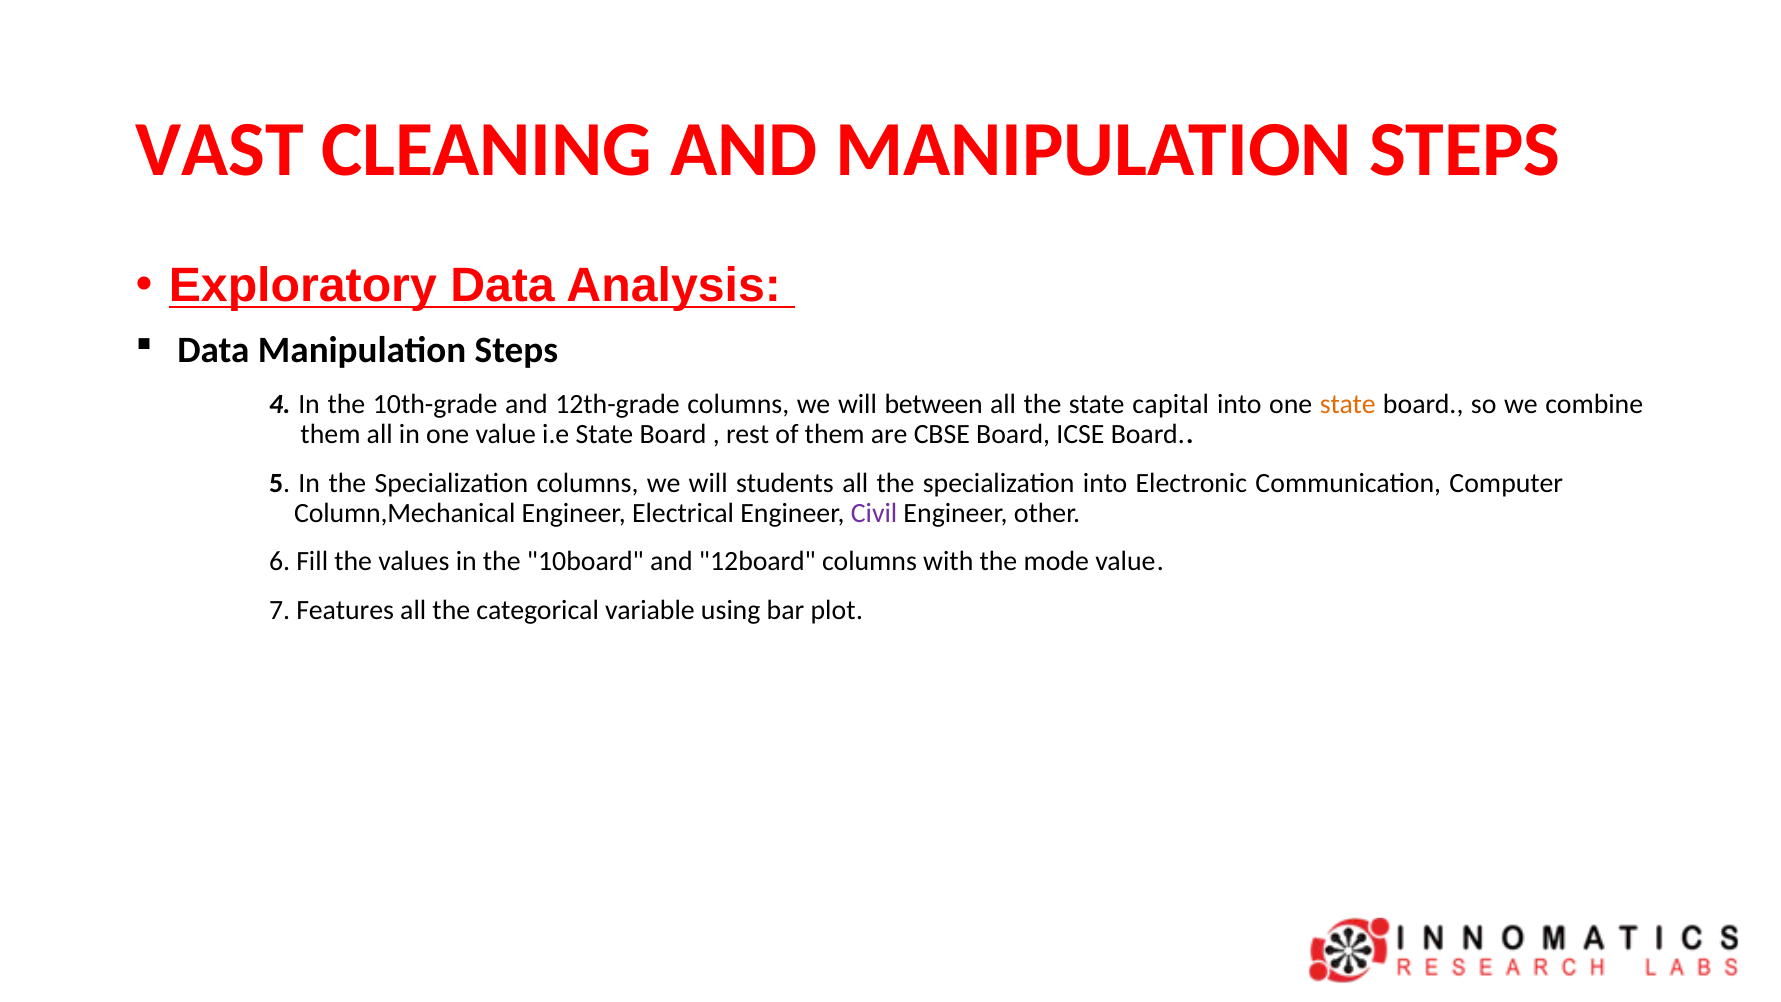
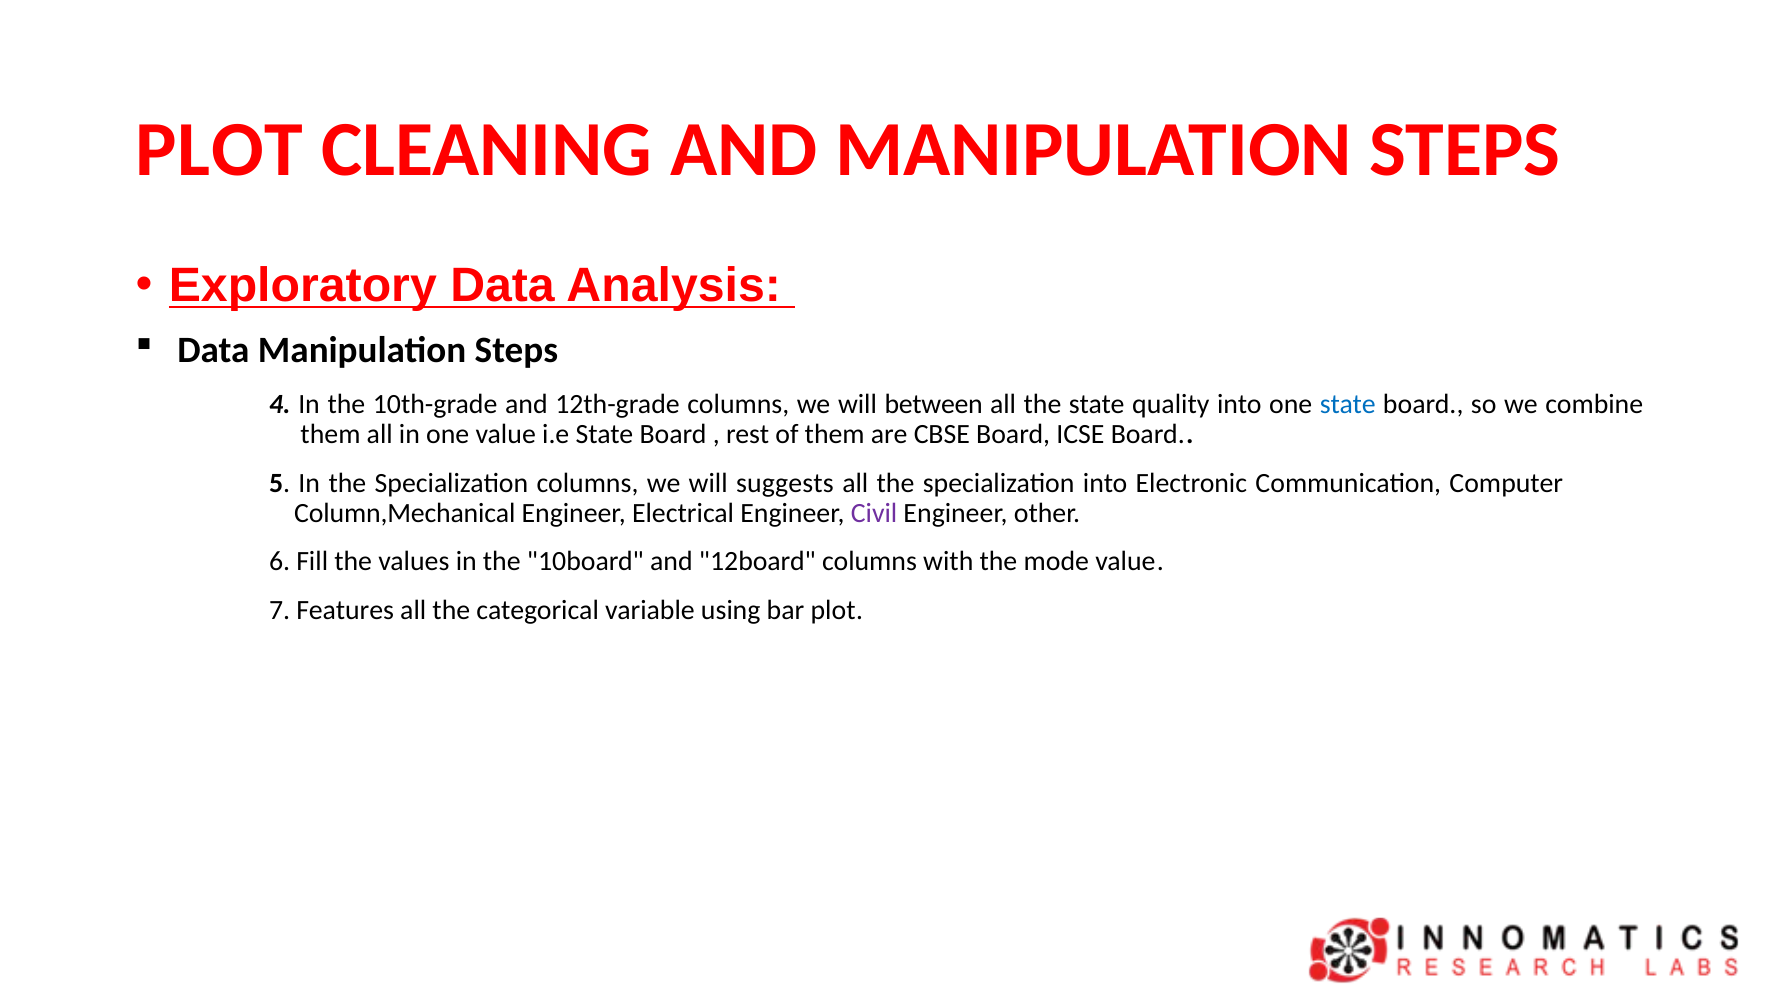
VAST: VAST -> PLOT (219, 150)
capital: capital -> quality (1171, 404)
state colour: orange -> blue (1348, 404)
students: students -> suggests (785, 483)
